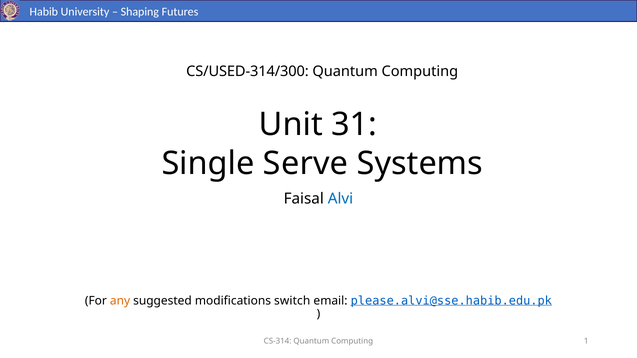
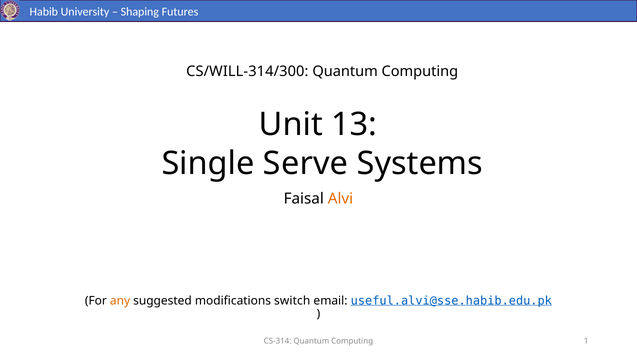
CS/USED-314/300: CS/USED-314/300 -> CS/WILL-314/300 (247, 71)
31: 31 -> 13 (354, 125)
Alvi colour: blue -> orange (340, 199)
please.alvi@sse.habib.edu.pk: please.alvi@sse.habib.edu.pk -> useful.alvi@sse.habib.edu.pk (451, 301)
